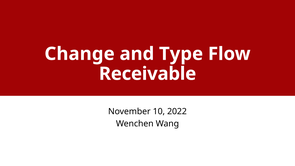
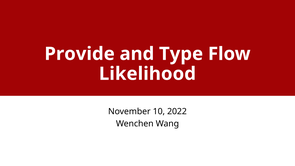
Change: Change -> Provide (80, 54)
Receivable: Receivable -> Likelihood (147, 74)
